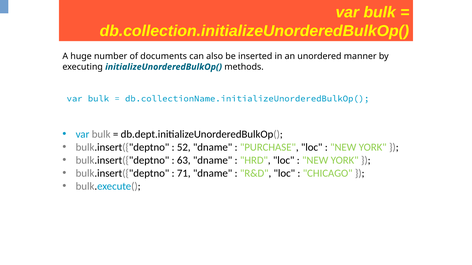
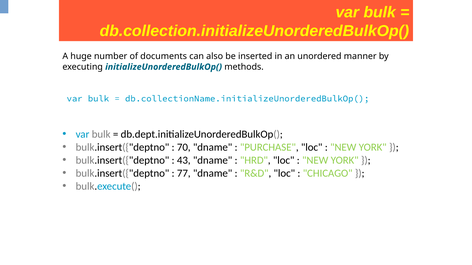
52: 52 -> 70 (184, 148)
63: 63 -> 43 (184, 161)
71: 71 -> 77 (184, 174)
